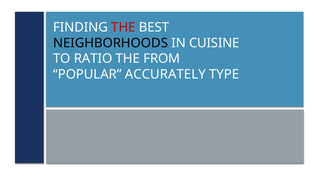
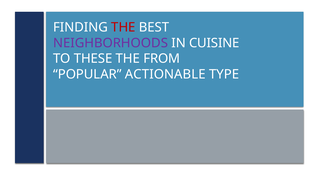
NEIGHBORHOODS colour: black -> purple (111, 43)
RATIO: RATIO -> THESE (93, 59)
ACCURATELY: ACCURATELY -> ACTIONABLE (165, 74)
